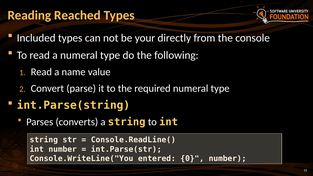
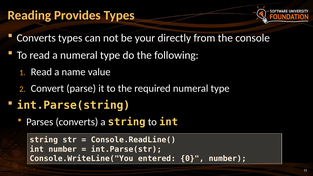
Reached: Reached -> Provides (77, 15)
Included: Included -> Converts (36, 38)
